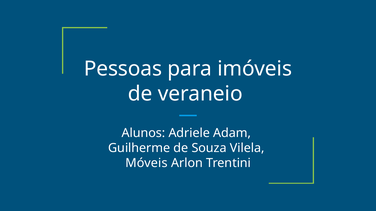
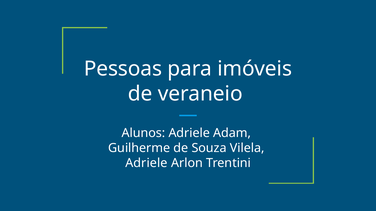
Móveis: Móveis -> Adriele (146, 163)
